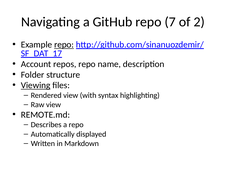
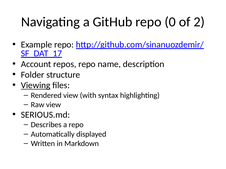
7: 7 -> 0 (170, 22)
repo underline: present -> none (64, 45)
REMOTE.md: REMOTE.md -> SERIOUS.md (45, 115)
